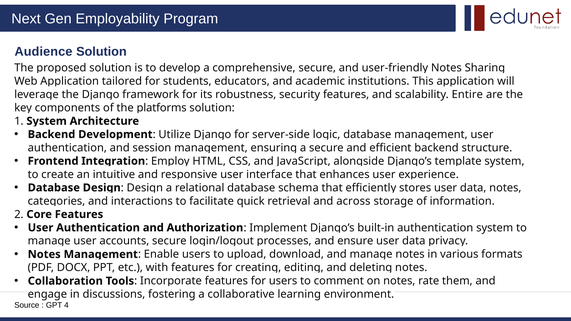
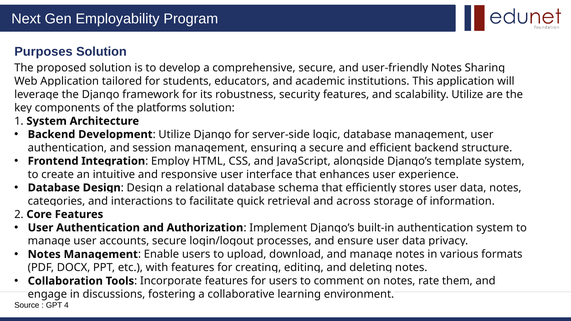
Audience: Audience -> Purposes (43, 52)
scalability Entire: Entire -> Utilize (467, 95)
